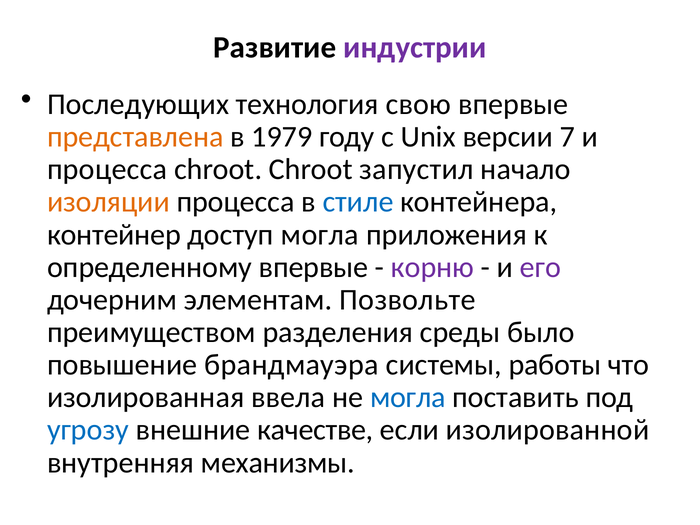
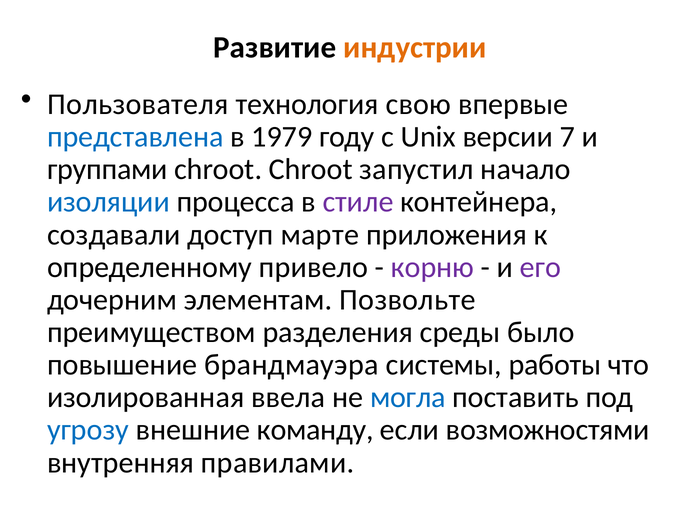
индустрии colour: purple -> orange (415, 47)
Последующих: Последующих -> Пользователя (138, 104)
представлена colour: orange -> blue (135, 137)
процесса: процесса -> группами (107, 169)
изоляции colour: orange -> blue (108, 202)
стиле colour: blue -> purple (358, 202)
контейнер: контейнер -> создавали (114, 235)
доступ могла: могла -> марте (320, 235)
определенному впервые: впервые -> привело (313, 267)
качестве: качестве -> команду (315, 430)
изолированной: изолированной -> возможностями (548, 430)
механизмы: механизмы -> правилами (278, 463)
